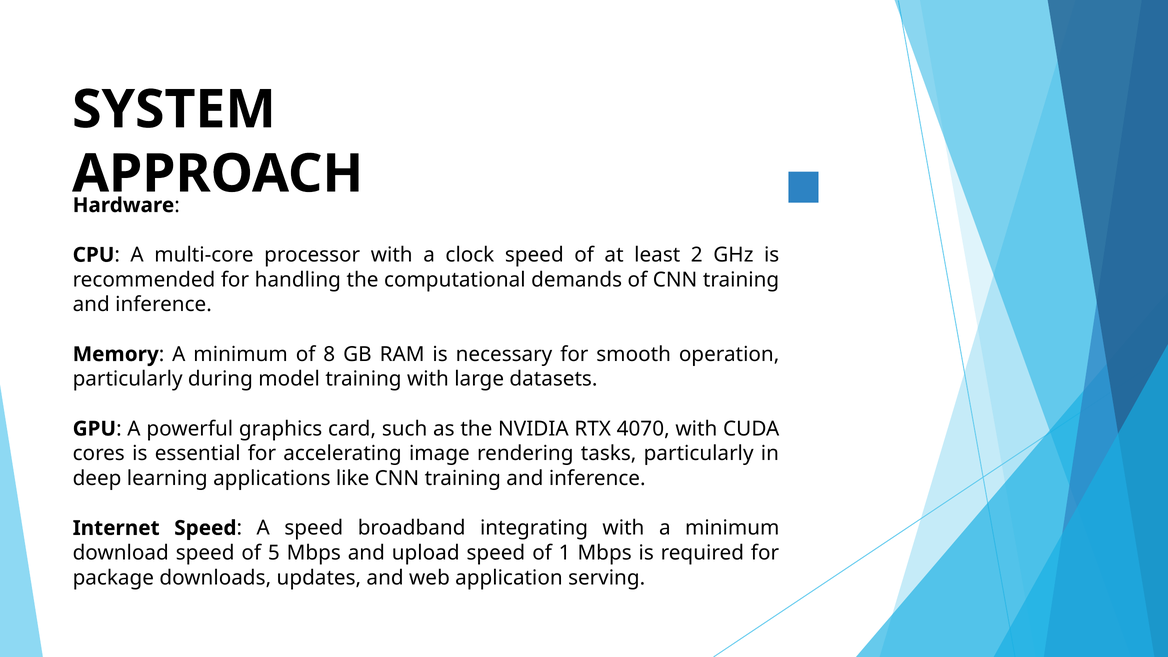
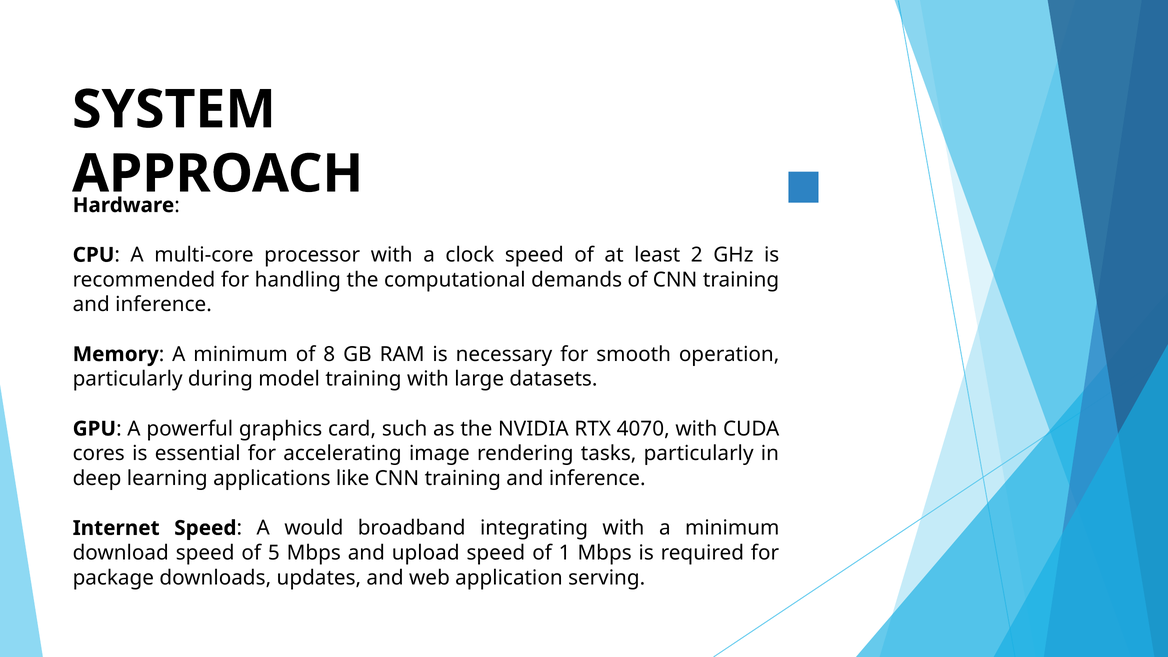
A speed: speed -> would (314, 528)
